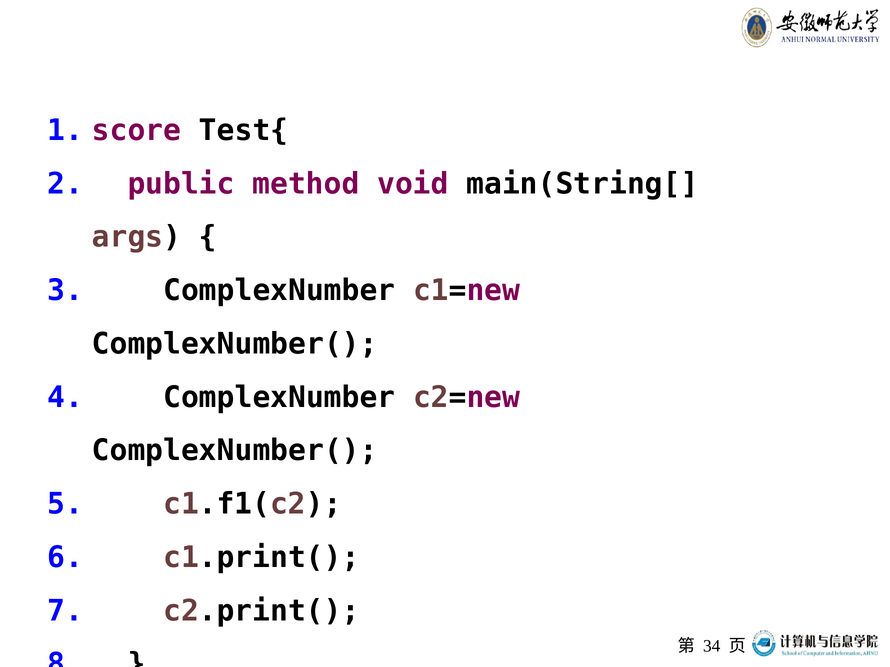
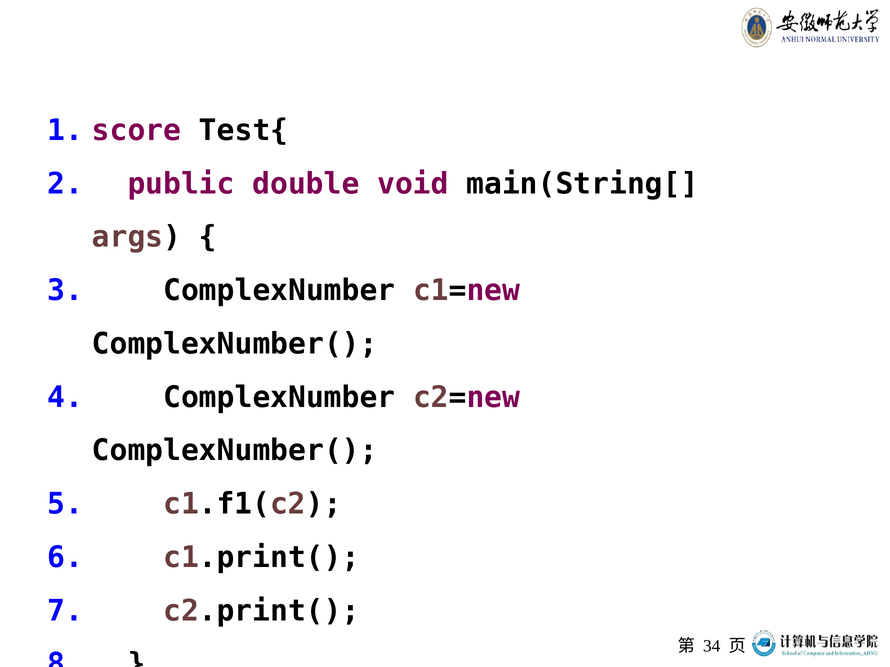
method: method -> double (306, 184)
